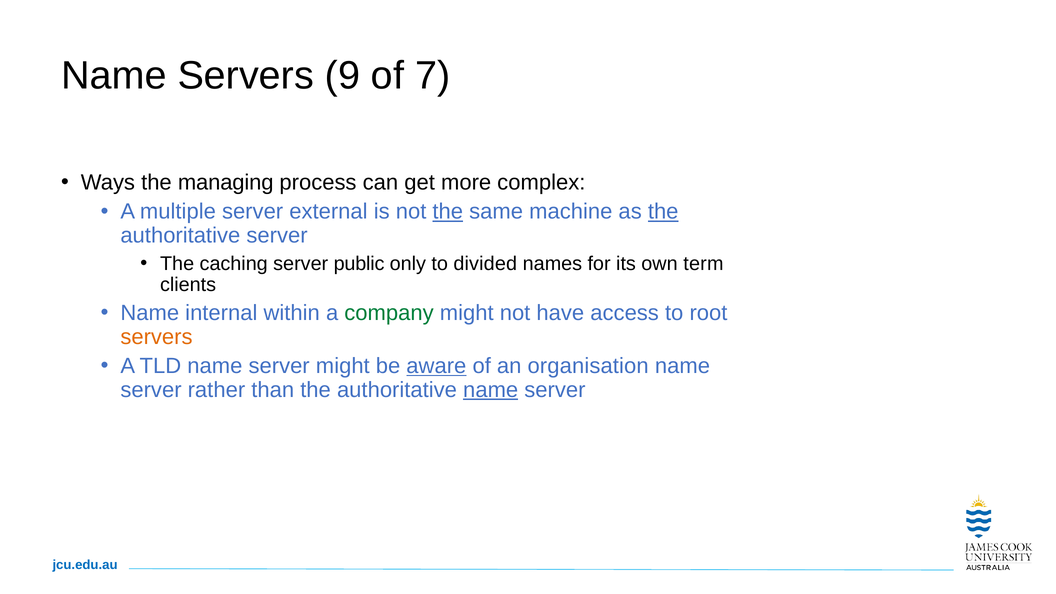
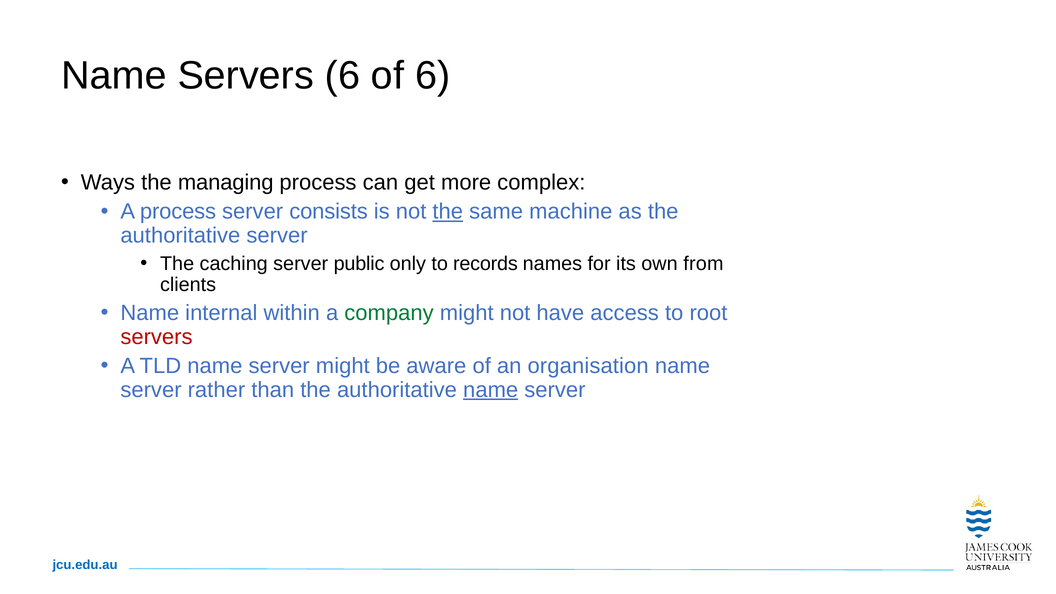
Servers 9: 9 -> 6 (342, 75)
of 7: 7 -> 6 (433, 75)
A multiple: multiple -> process (178, 212)
external: external -> consists (329, 212)
the underline: present -> none (663, 212)
divided: divided -> records (485, 264)
term: term -> from (703, 264)
servers colour: orange -> red (156, 337)
aware underline: present -> none (436, 366)
